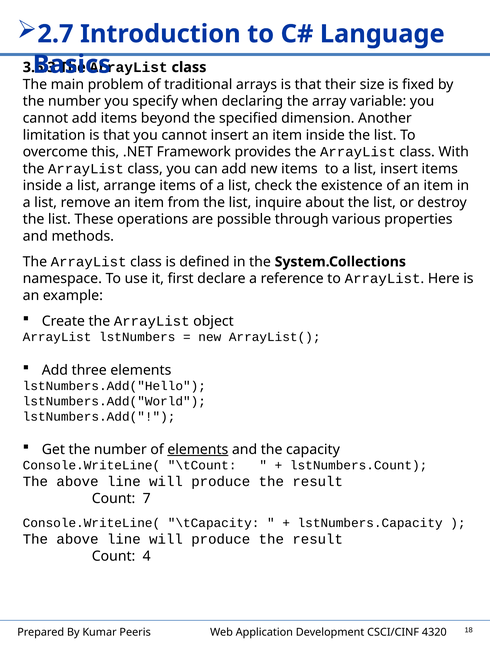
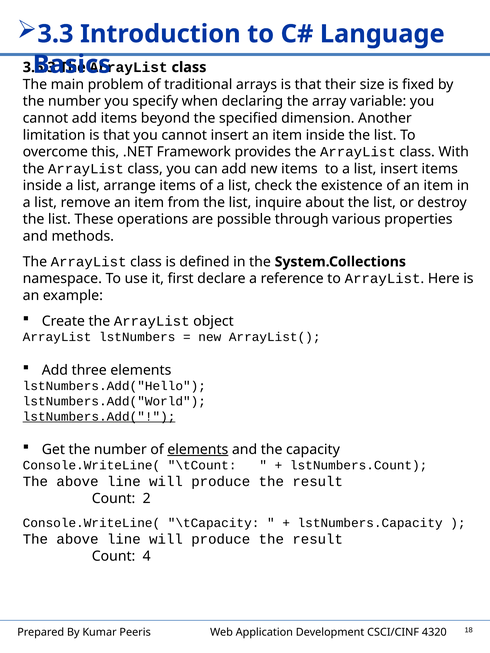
2.7: 2.7 -> 3.3 (55, 34)
lstNumbers.Add( underline: none -> present (99, 417)
7: 7 -> 2 (147, 499)
